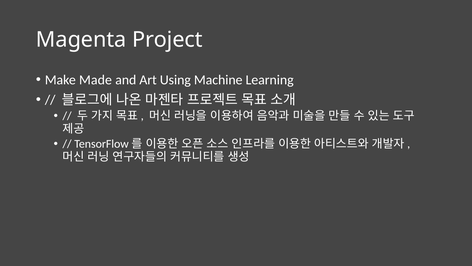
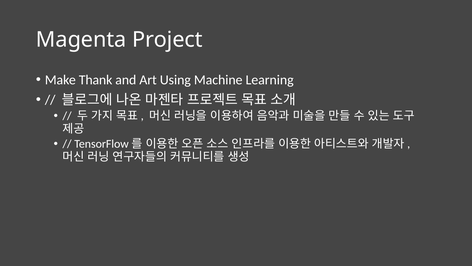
Made: Made -> Thank (96, 80)
